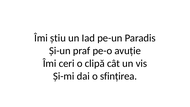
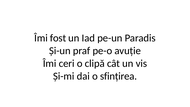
știu: știu -> fost (58, 38)
